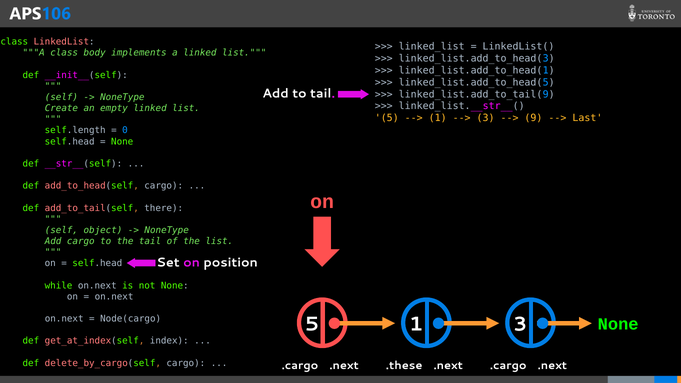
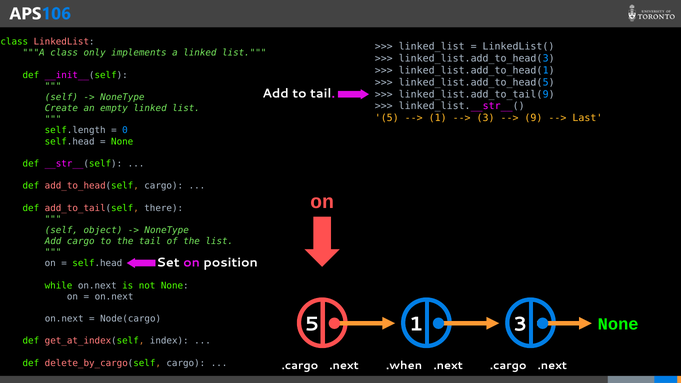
body: body -> only (95, 53)
.these: .these -> .when (404, 366)
